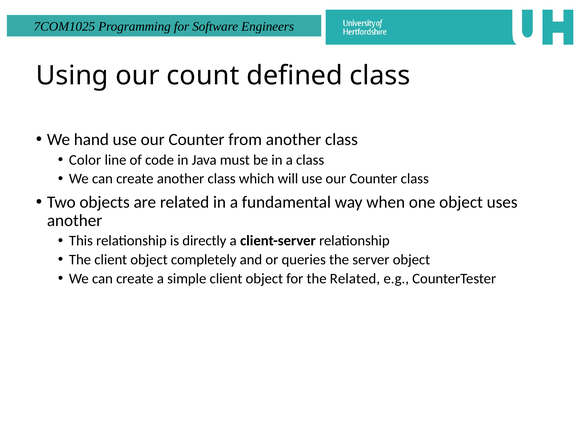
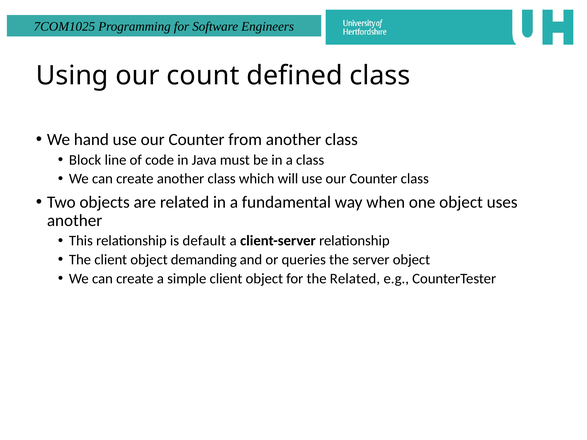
Color: Color -> Block (85, 160)
directly: directly -> default (204, 241)
completely: completely -> demanding (204, 260)
